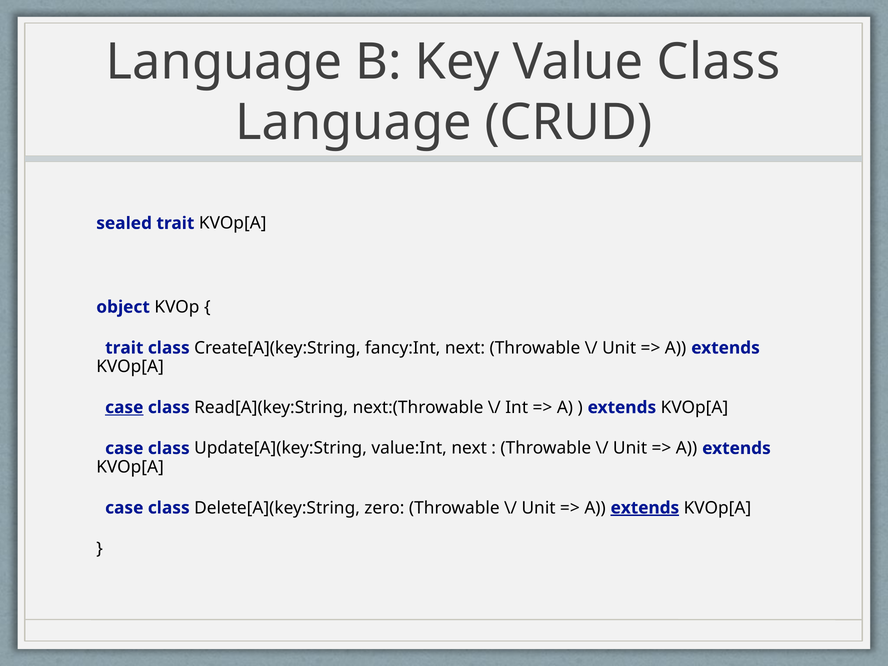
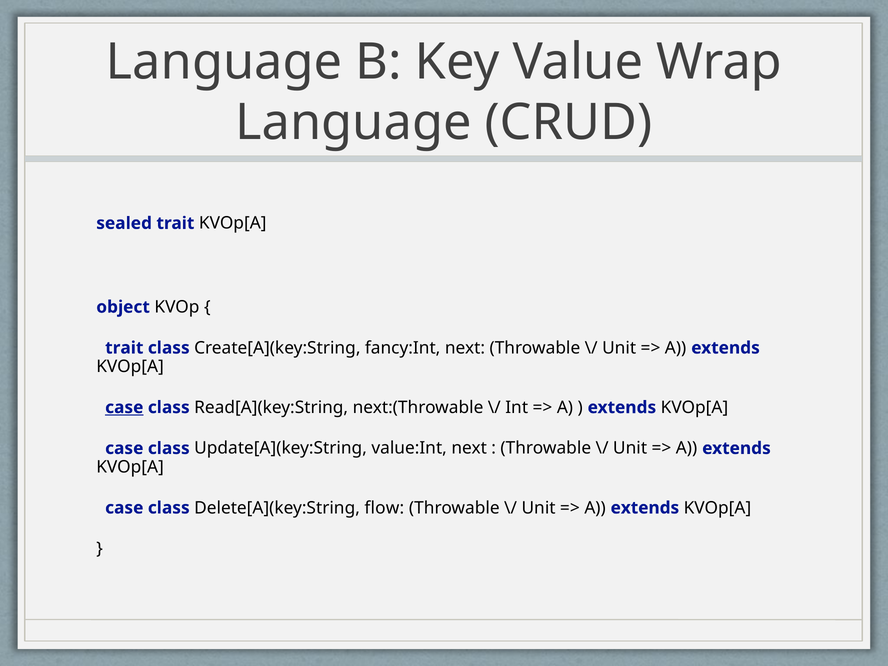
Value Class: Class -> Wrap (719, 62)
zero: zero -> flow (384, 508)
extends underline: present -> none (645, 508)
